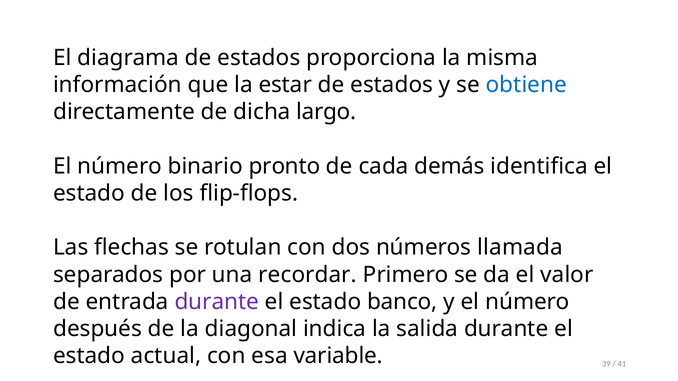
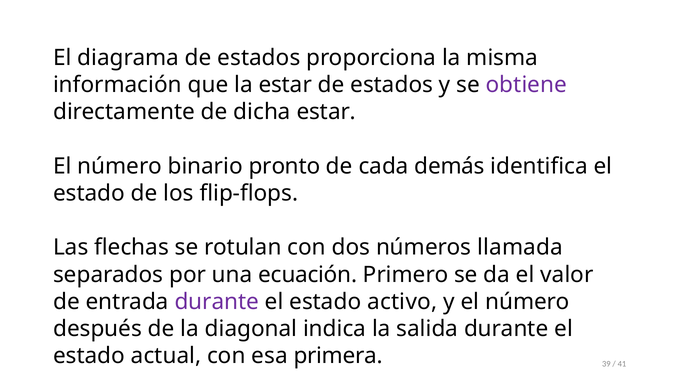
obtiene colour: blue -> purple (526, 85)
dicha largo: largo -> estar (326, 112)
recordar: recordar -> ecuación (308, 275)
banco: banco -> activo (402, 302)
variable: variable -> primera (338, 356)
